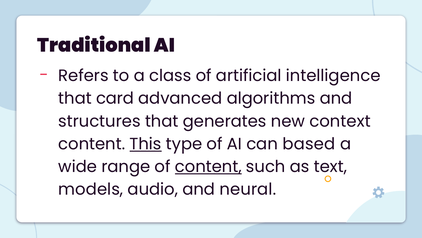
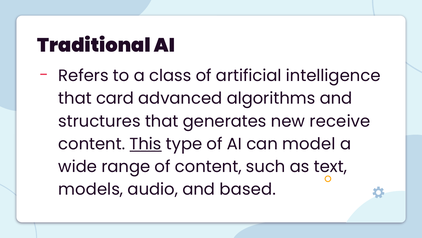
context: context -> receive (340, 121)
based: based -> model (309, 144)
content underline: present -> none (208, 166)
neural: neural -> based (248, 189)
